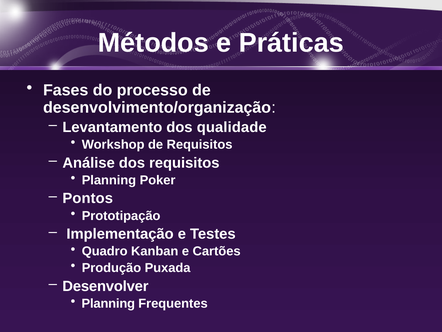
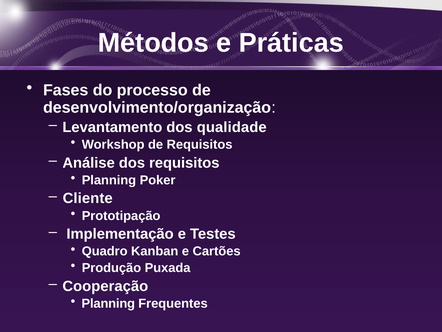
Pontos: Pontos -> Cliente (88, 198)
Desenvolver: Desenvolver -> Cooperação (105, 286)
